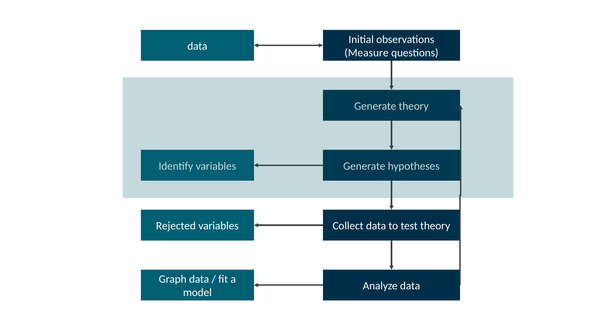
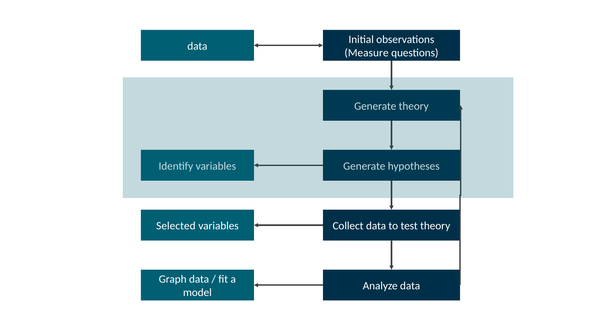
Rejected: Rejected -> Selected (176, 226)
